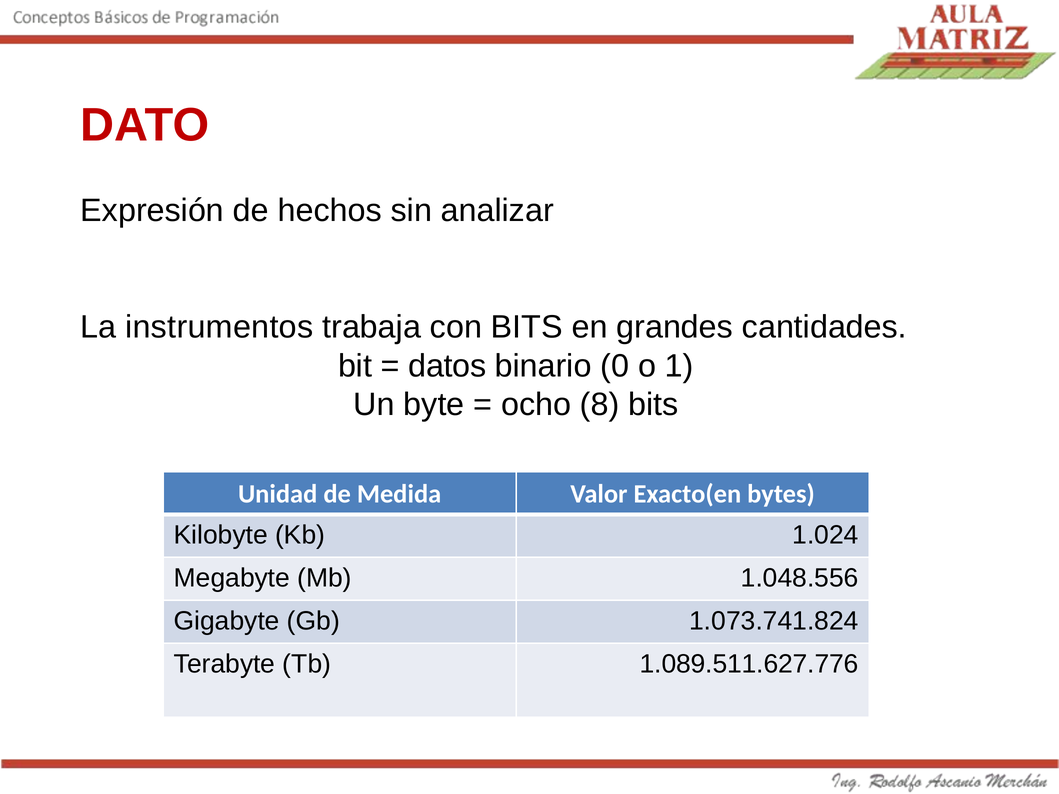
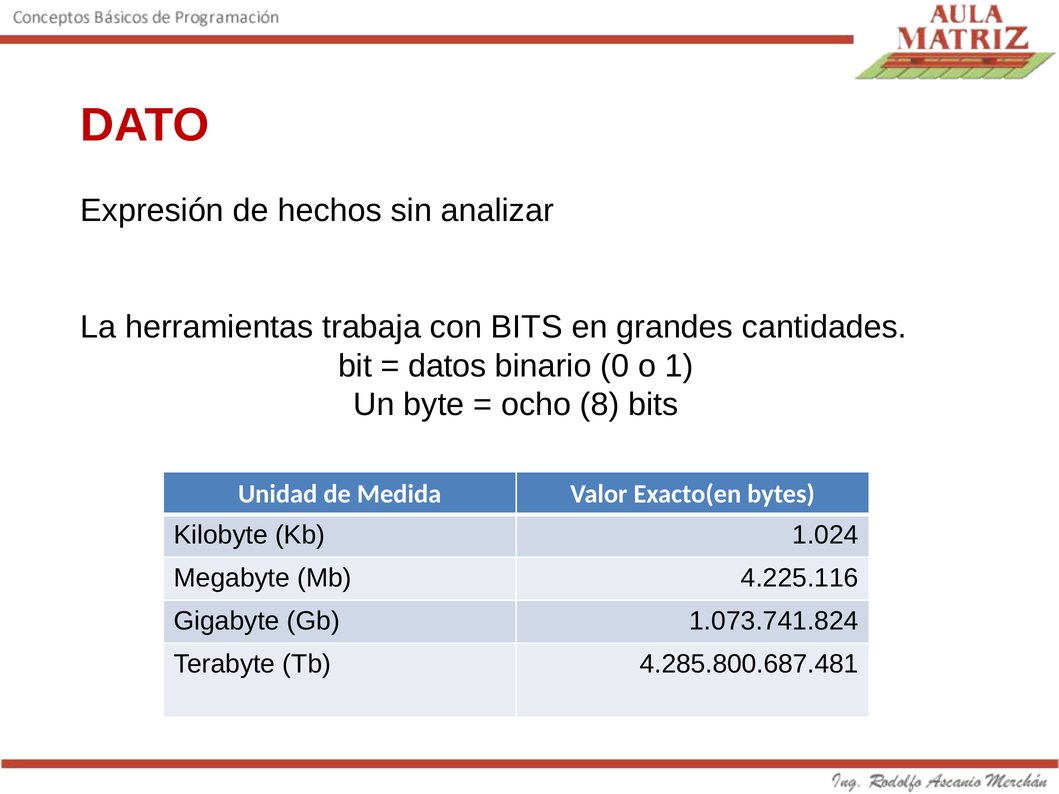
instrumentos: instrumentos -> herramientas (219, 327)
1.048.556: 1.048.556 -> 4.225.116 (800, 578)
1.089.511.627.776: 1.089.511.627.776 -> 4.285.800.687.481 (749, 664)
